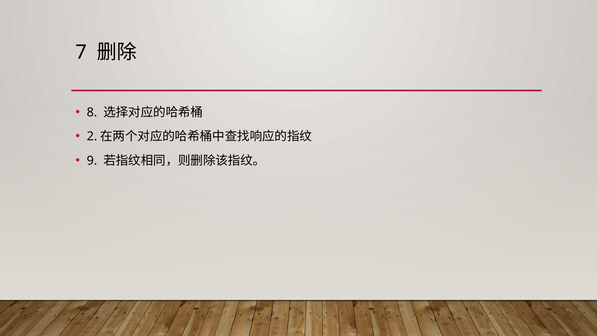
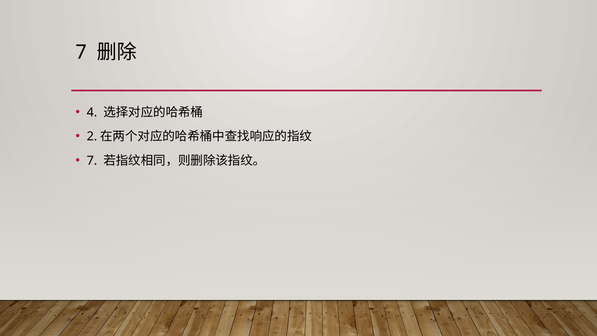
8: 8 -> 4 (92, 112)
9: 9 -> 7 (92, 161)
